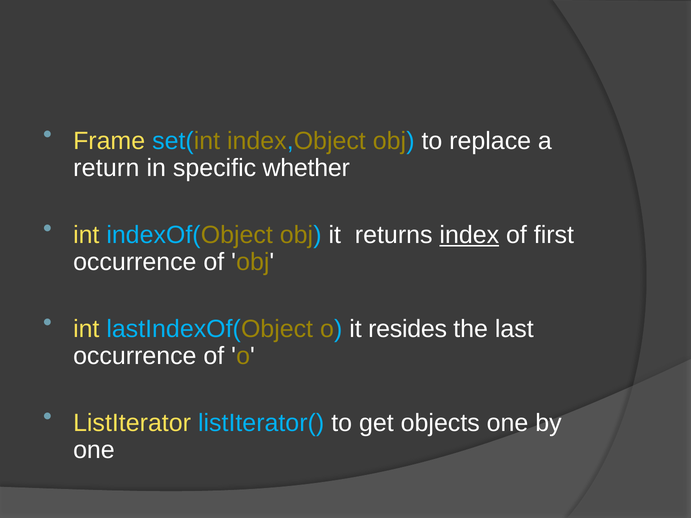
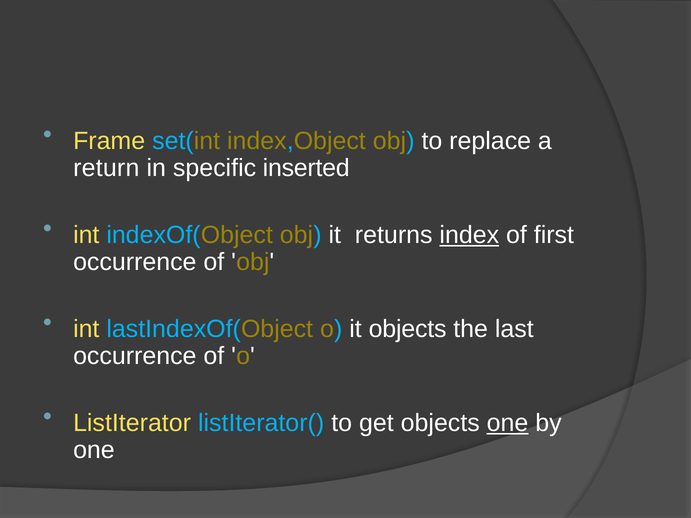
whether: whether -> inserted (306, 168)
it resides: resides -> objects (408, 329)
one underline: none -> present (508, 423)
